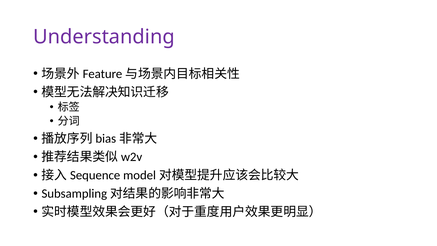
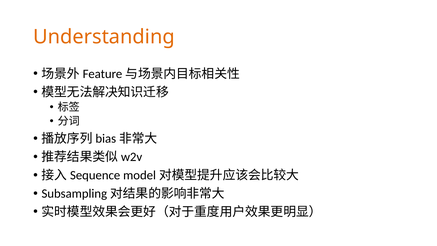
Understanding colour: purple -> orange (104, 37)
